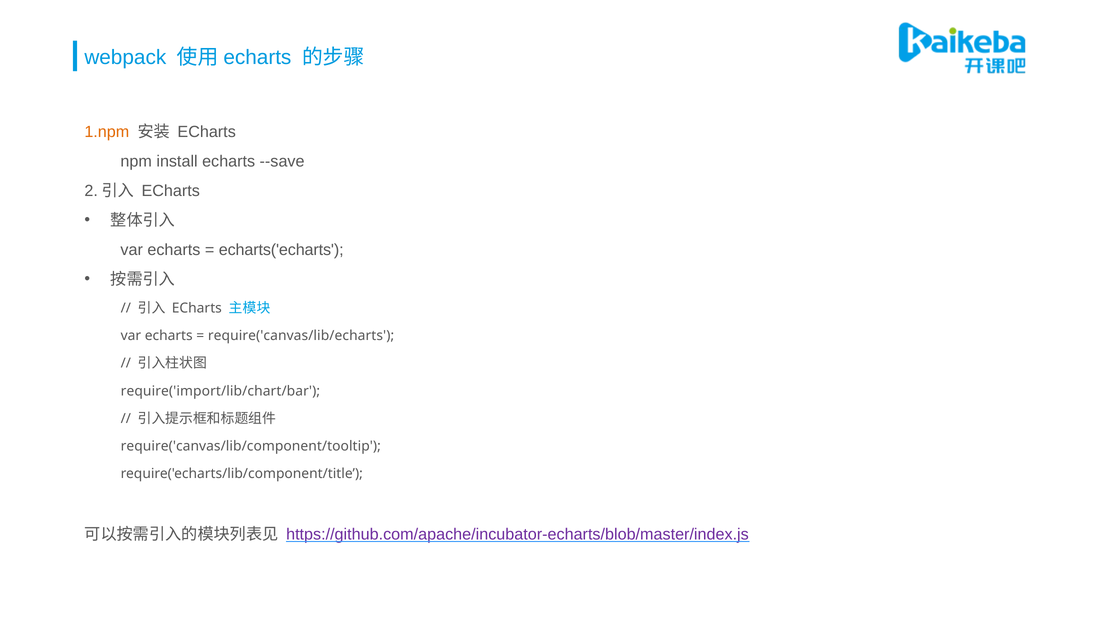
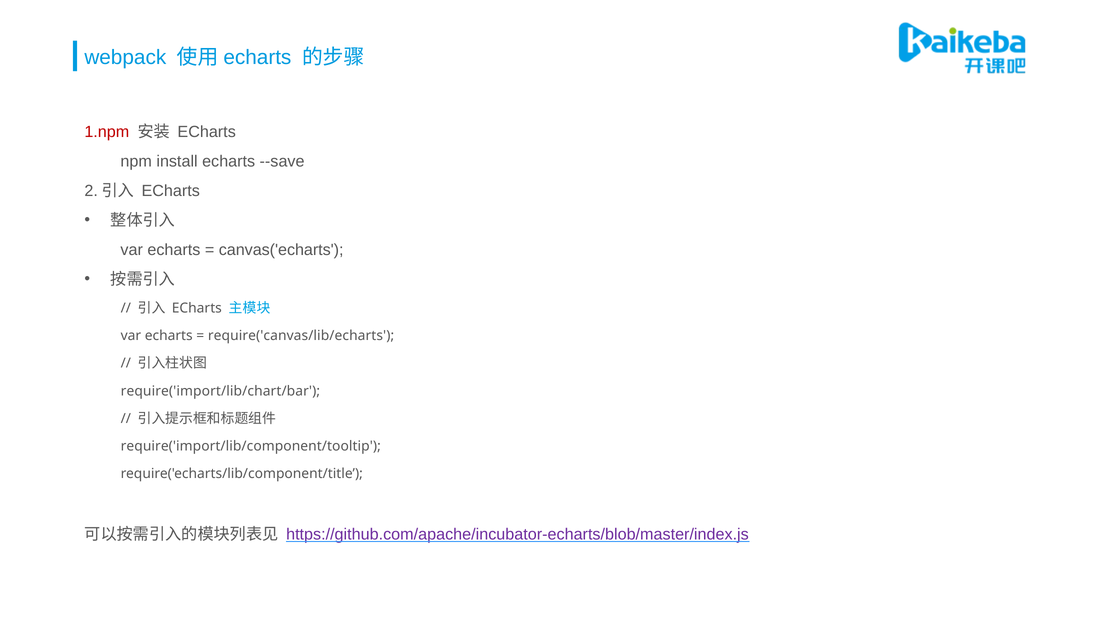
1.npm colour: orange -> red (107, 132)
echarts('echarts: echarts('echarts -> canvas('echarts (281, 250)
require('canvas/lib/component/tooltip: require('canvas/lib/component/tooltip -> require('import/lib/component/tooltip (251, 446)
